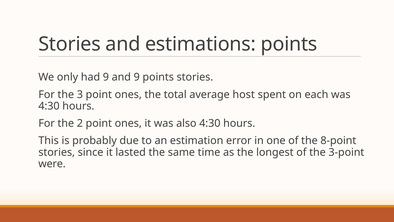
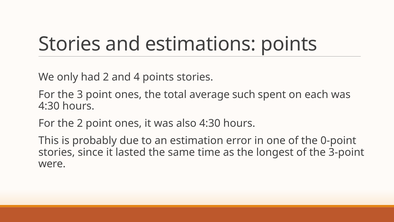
had 9: 9 -> 2 (106, 77)
and 9: 9 -> 4 (137, 77)
host: host -> such (244, 94)
8-point: 8-point -> 0-point (338, 140)
